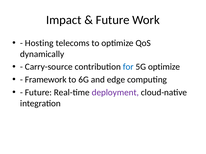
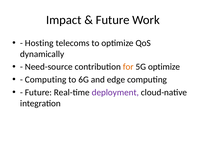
Carry-source: Carry-source -> Need-source (49, 67)
for colour: blue -> orange (128, 67)
Framework: Framework -> Computing (46, 80)
